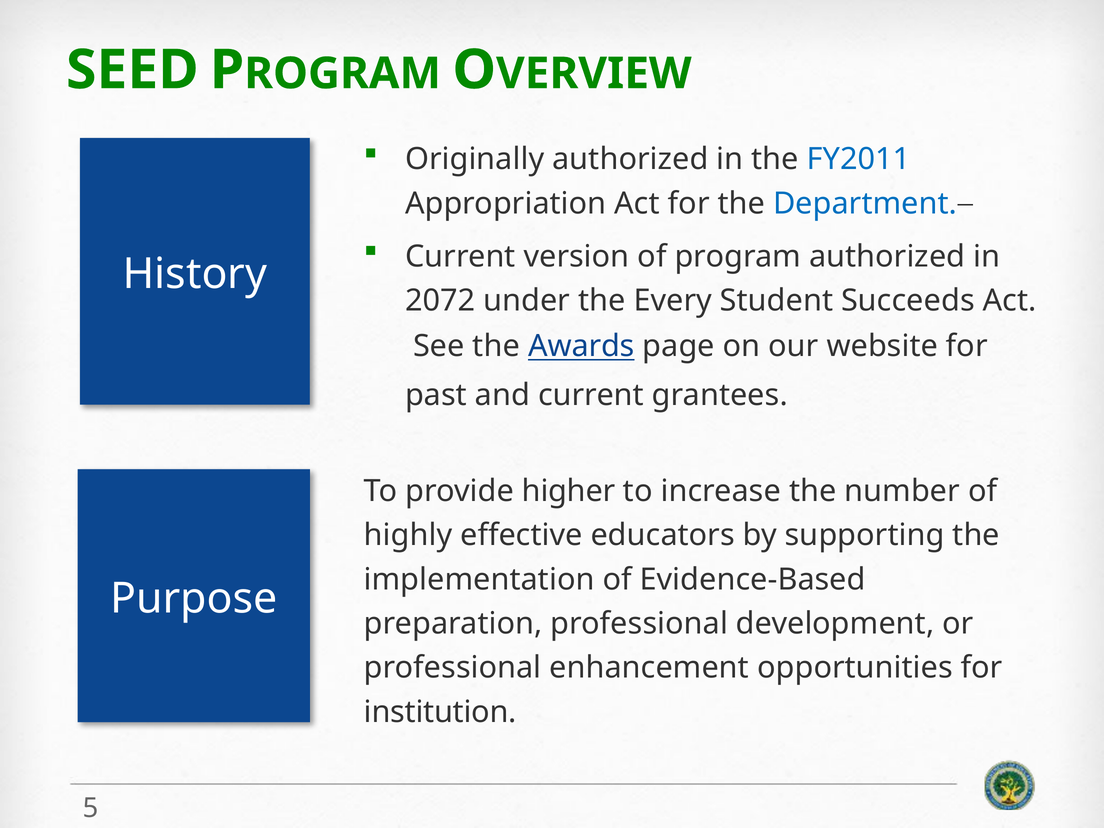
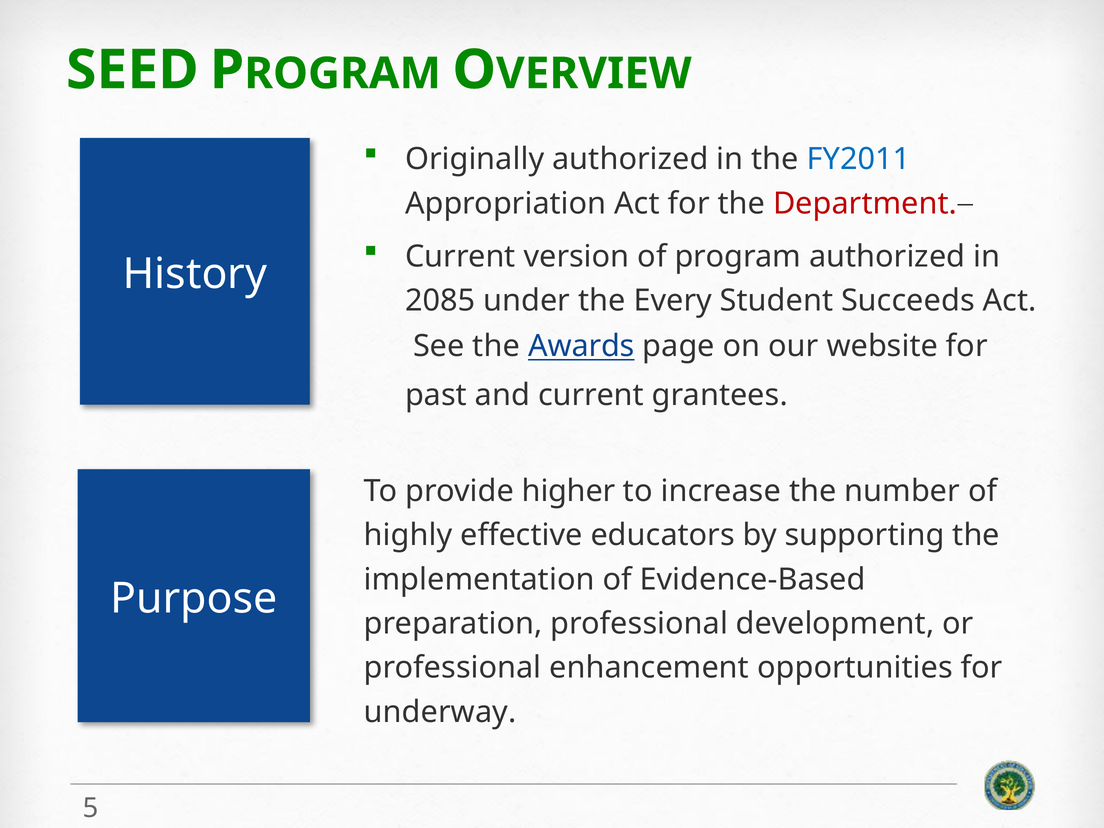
Department colour: blue -> red (865, 203)
2072: 2072 -> 2085 (440, 301)
institution: institution -> underway (440, 712)
